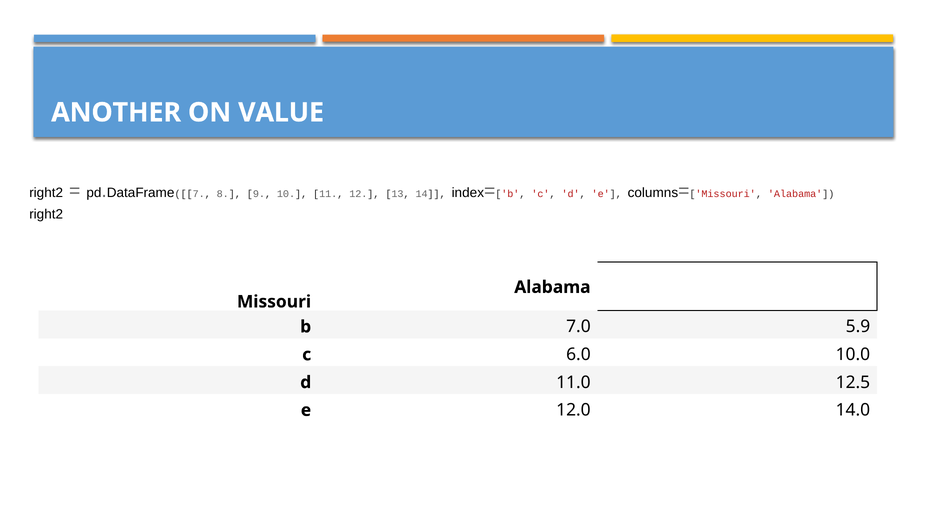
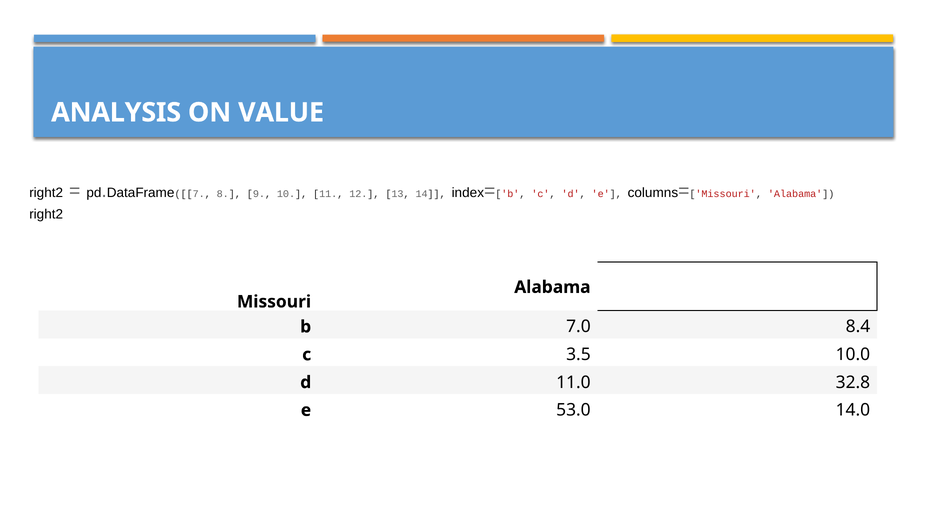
ANOTHER: ANOTHER -> ANALYSIS (116, 113)
5.9: 5.9 -> 8.4 (858, 327)
6.0: 6.0 -> 3.5 (578, 355)
12.5: 12.5 -> 32.8 (853, 383)
12.0: 12.0 -> 53.0 (573, 411)
